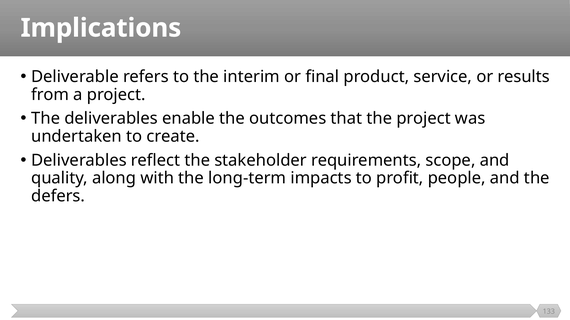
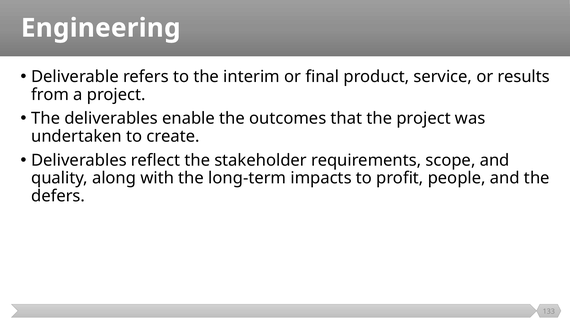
Implications: Implications -> Engineering (101, 28)
